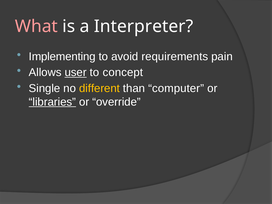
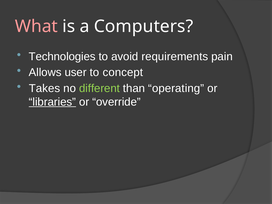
Interpreter: Interpreter -> Computers (144, 26)
Implementing: Implementing -> Technologies (62, 57)
user underline: present -> none (76, 72)
Single: Single -> Takes (44, 88)
different colour: yellow -> light green (99, 88)
computer: computer -> operating (176, 88)
